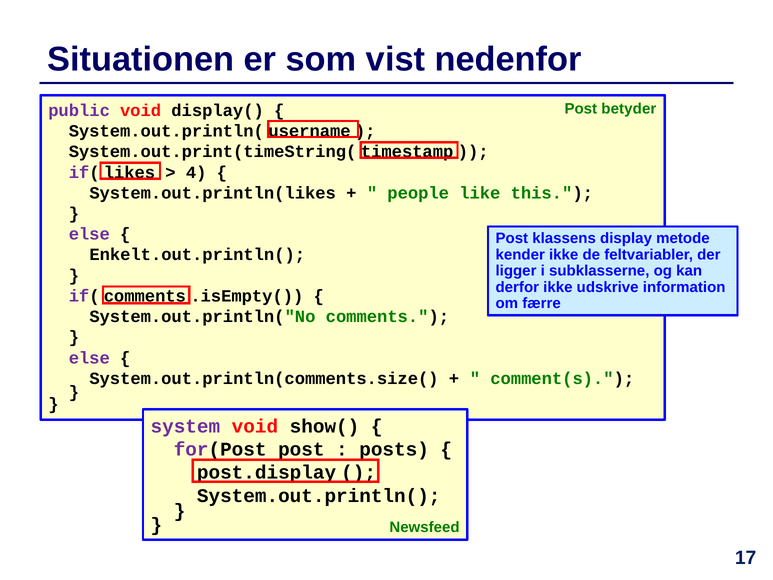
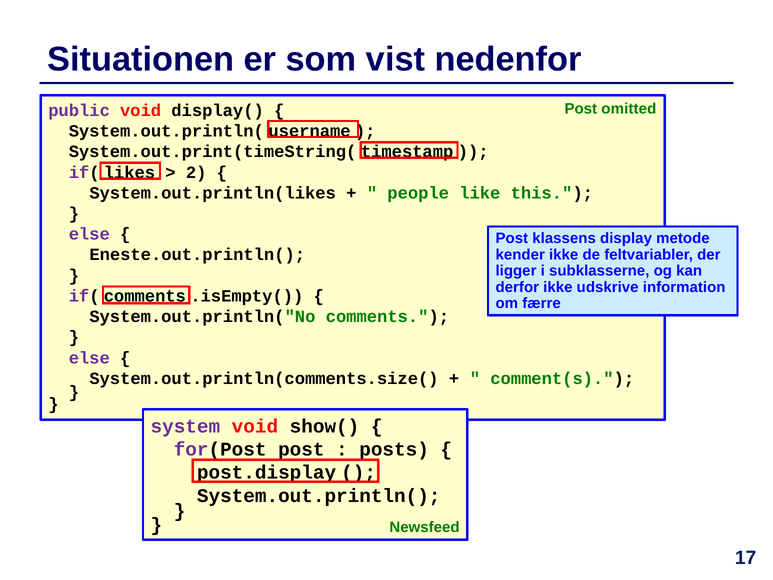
betyder: betyder -> omitted (629, 109)
4: 4 -> 2 (196, 172)
Enkelt.out.println(: Enkelt.out.println( -> Eneste.out.println( (197, 255)
